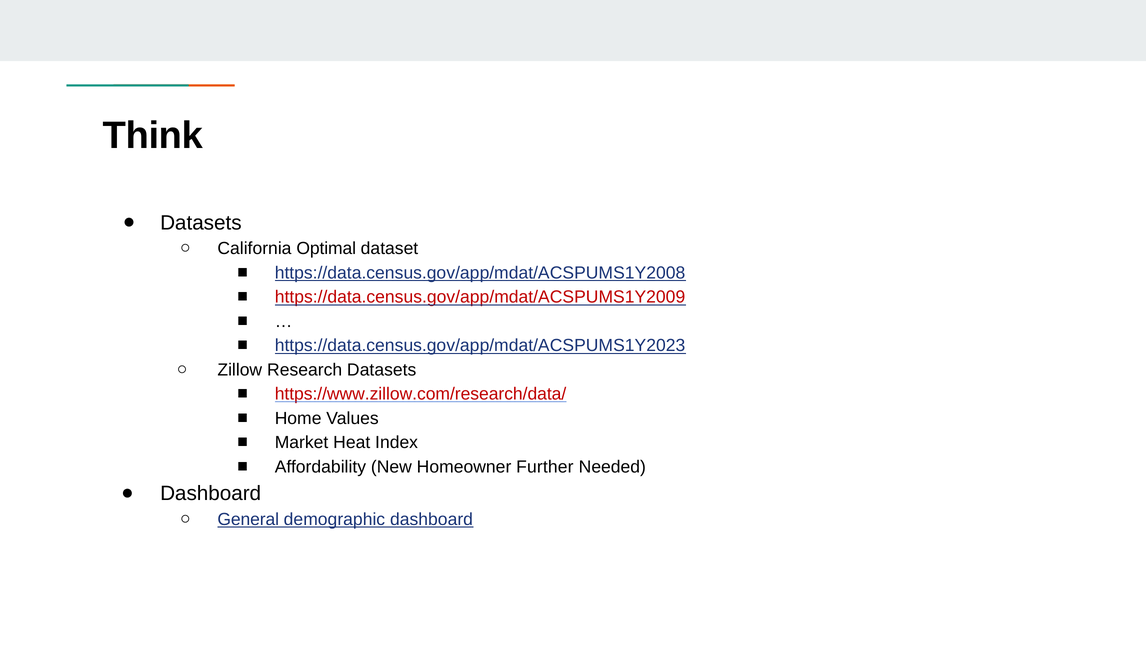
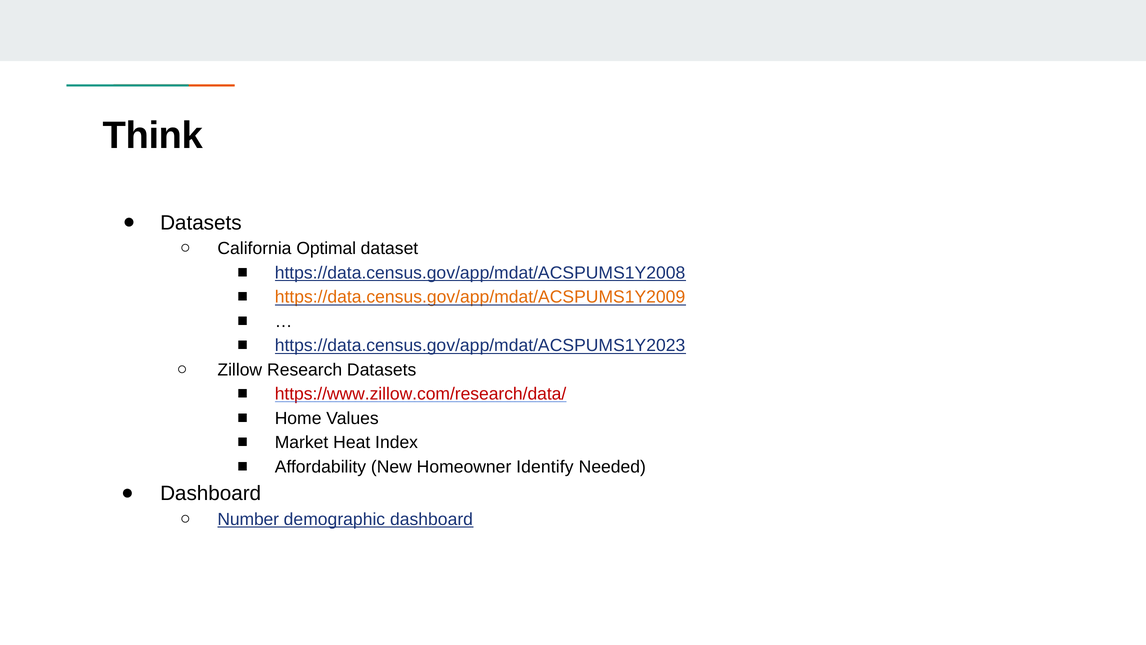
https://data.census.gov/app/mdat/ACSPUMS1Y2009 colour: red -> orange (480, 297)
Further: Further -> Identify (545, 467)
General: General -> Number (248, 519)
